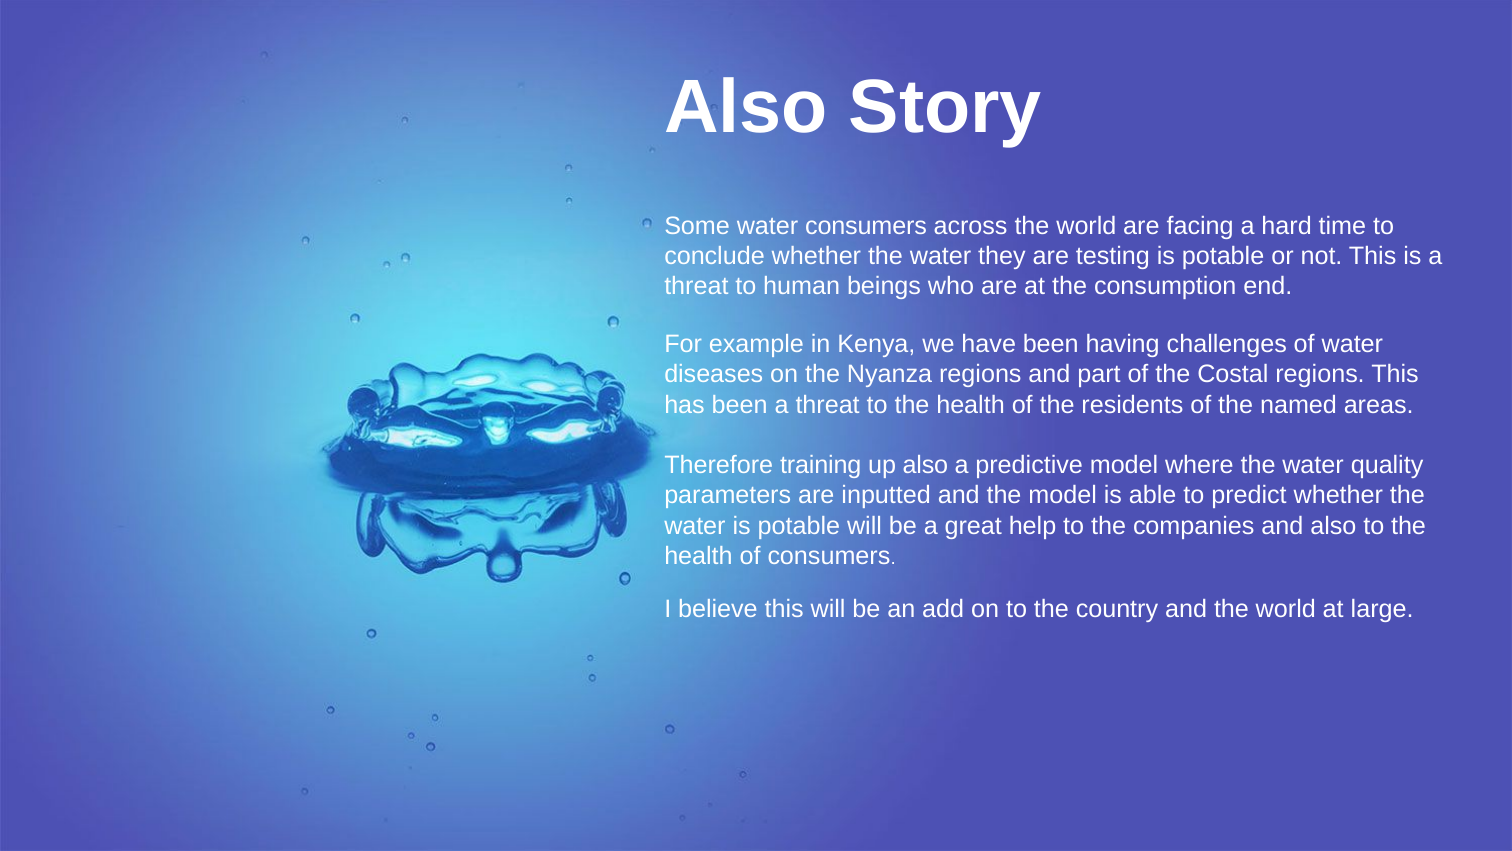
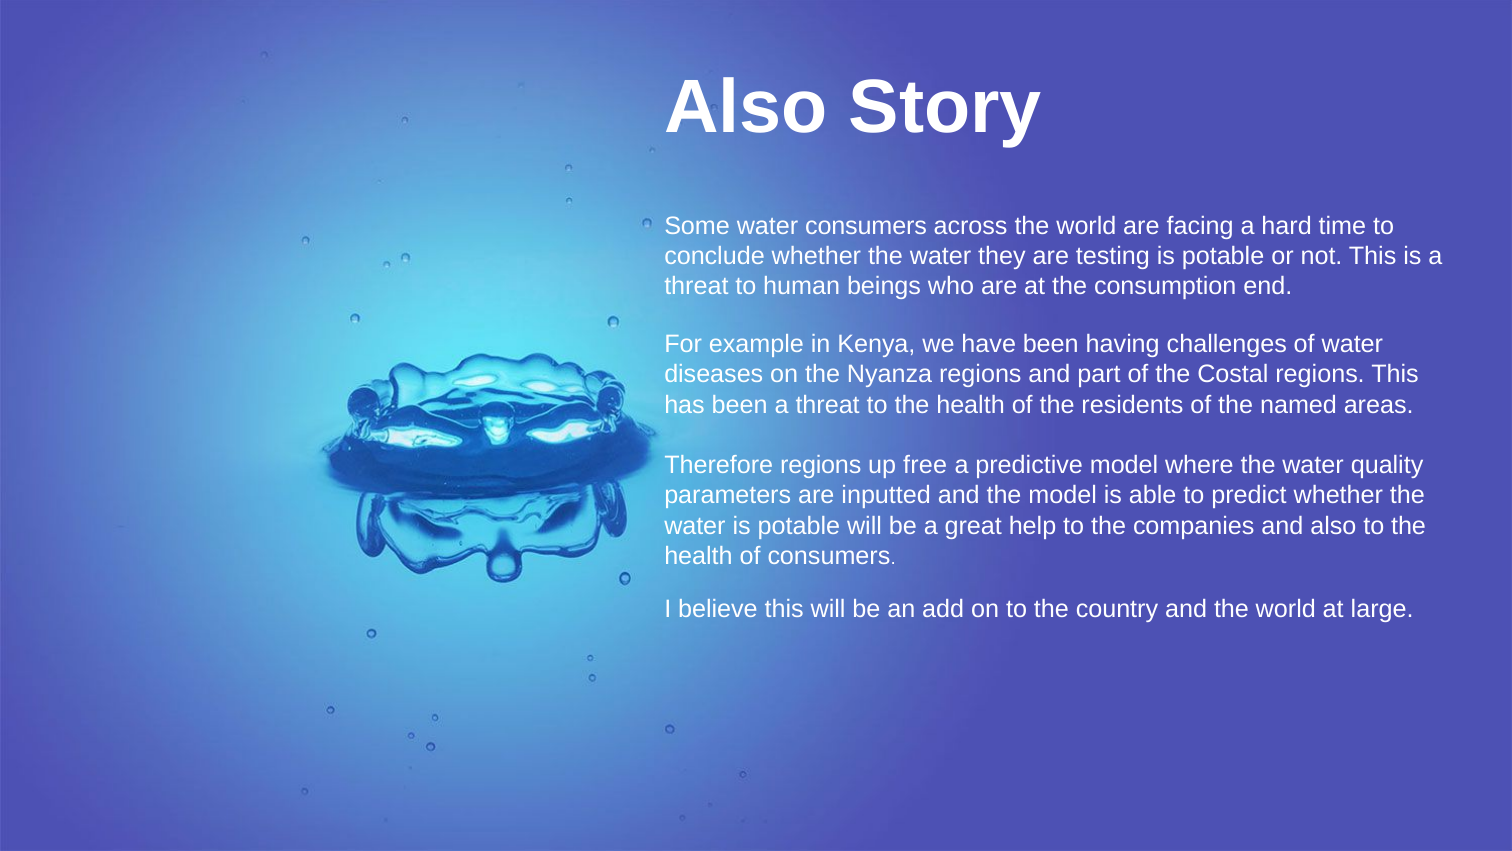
Therefore training: training -> regions (821, 465)
up also: also -> free (925, 465)
